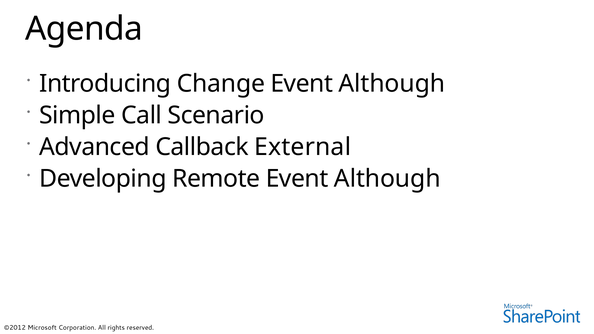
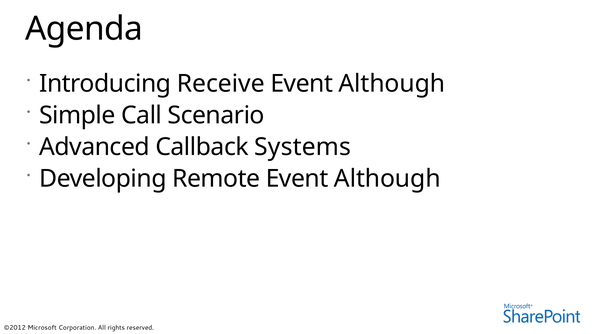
Change: Change -> Receive (221, 84)
External: External -> Systems (303, 147)
